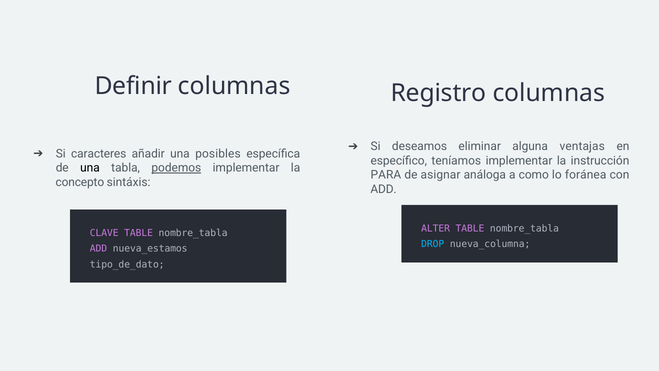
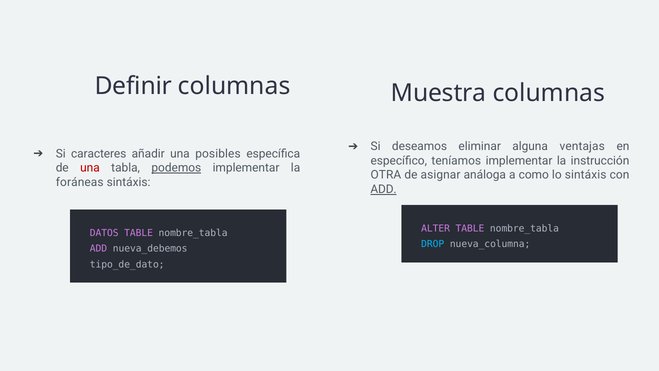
Registro: Registro -> Muestra (439, 93)
una colour: black -> red (90, 168)
PARA: PARA -> OTRA (386, 175)
lo foránea: foránea -> sintáxis (586, 175)
concepto: concepto -> foráneas (80, 182)
ADD underline: none -> present (384, 189)
CLAVE: CLAVE -> DATOS (104, 233)
nueva_estamos: nueva_estamos -> nueva_debemos (150, 249)
